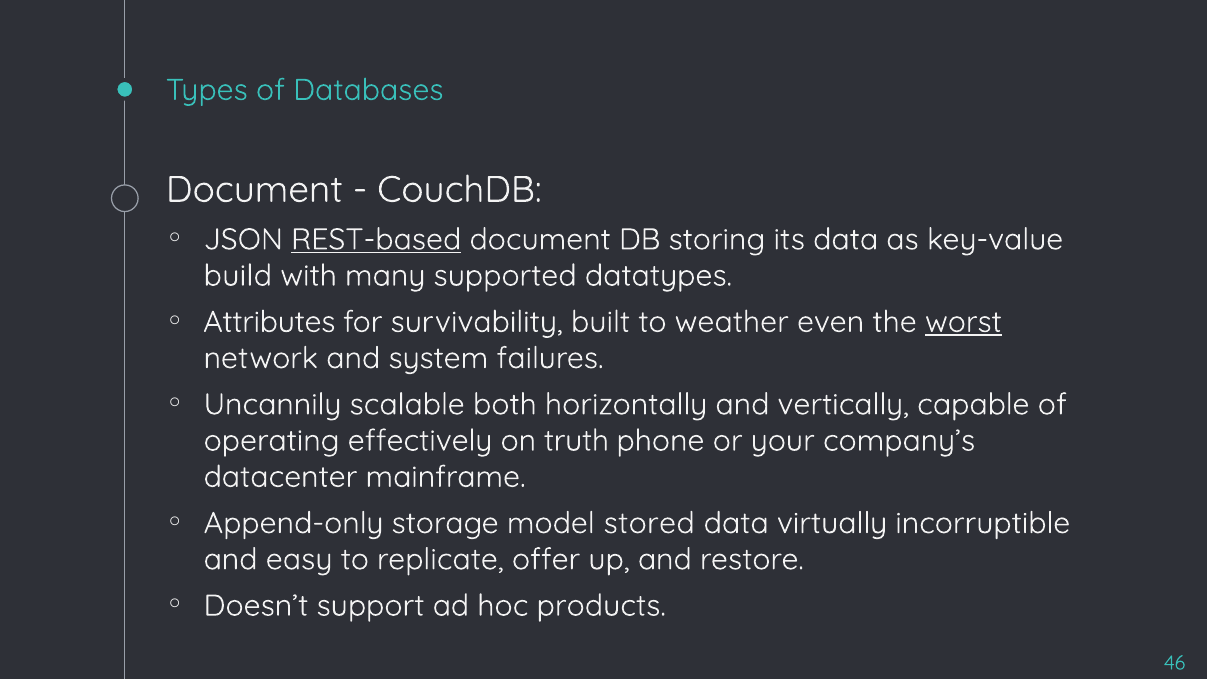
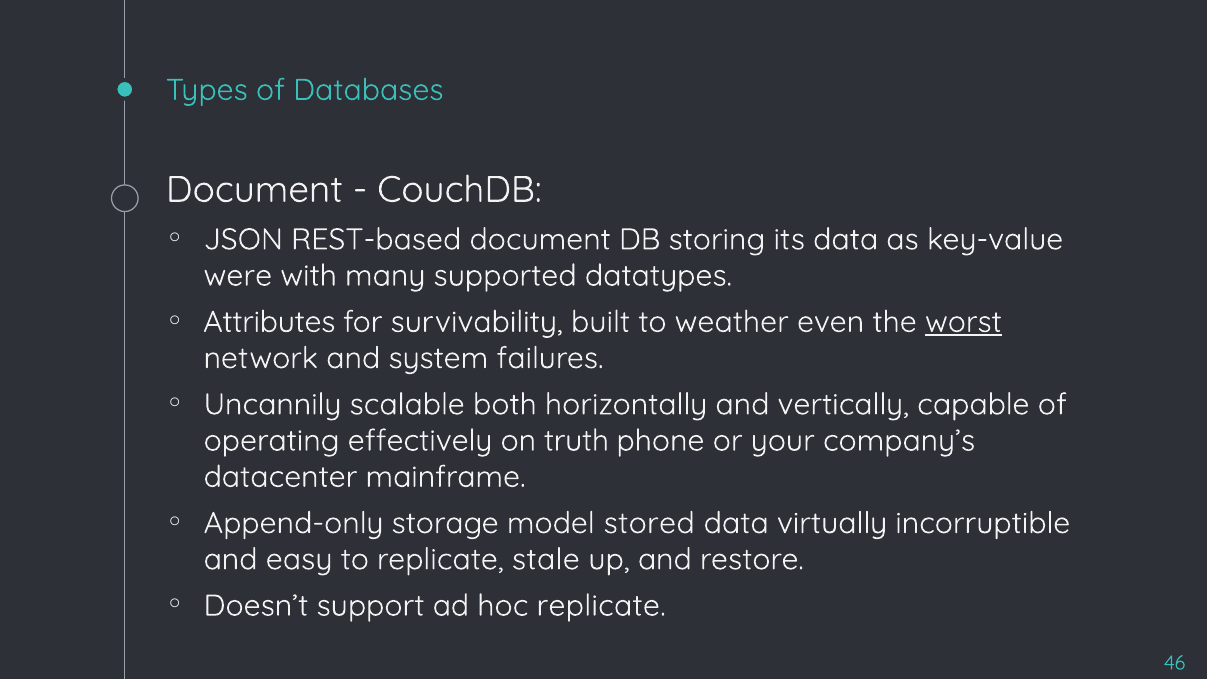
REST-based underline: present -> none (376, 239)
build: build -> were (238, 276)
offer: offer -> stale (546, 559)
hoc products: products -> replicate (601, 606)
